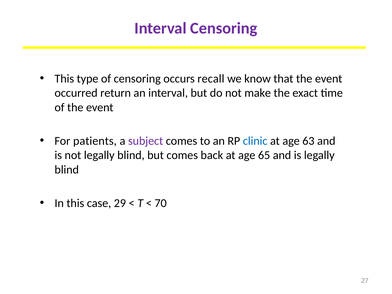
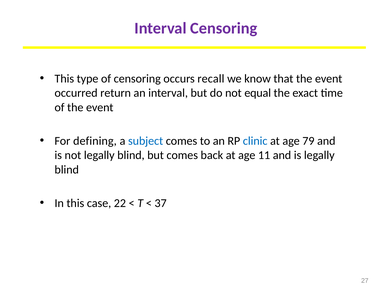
make: make -> equal (258, 93)
patients: patients -> defining (95, 141)
subject colour: purple -> blue (146, 141)
63: 63 -> 79 (308, 141)
65: 65 -> 11 (264, 155)
29: 29 -> 22 (120, 203)
70: 70 -> 37 (161, 203)
